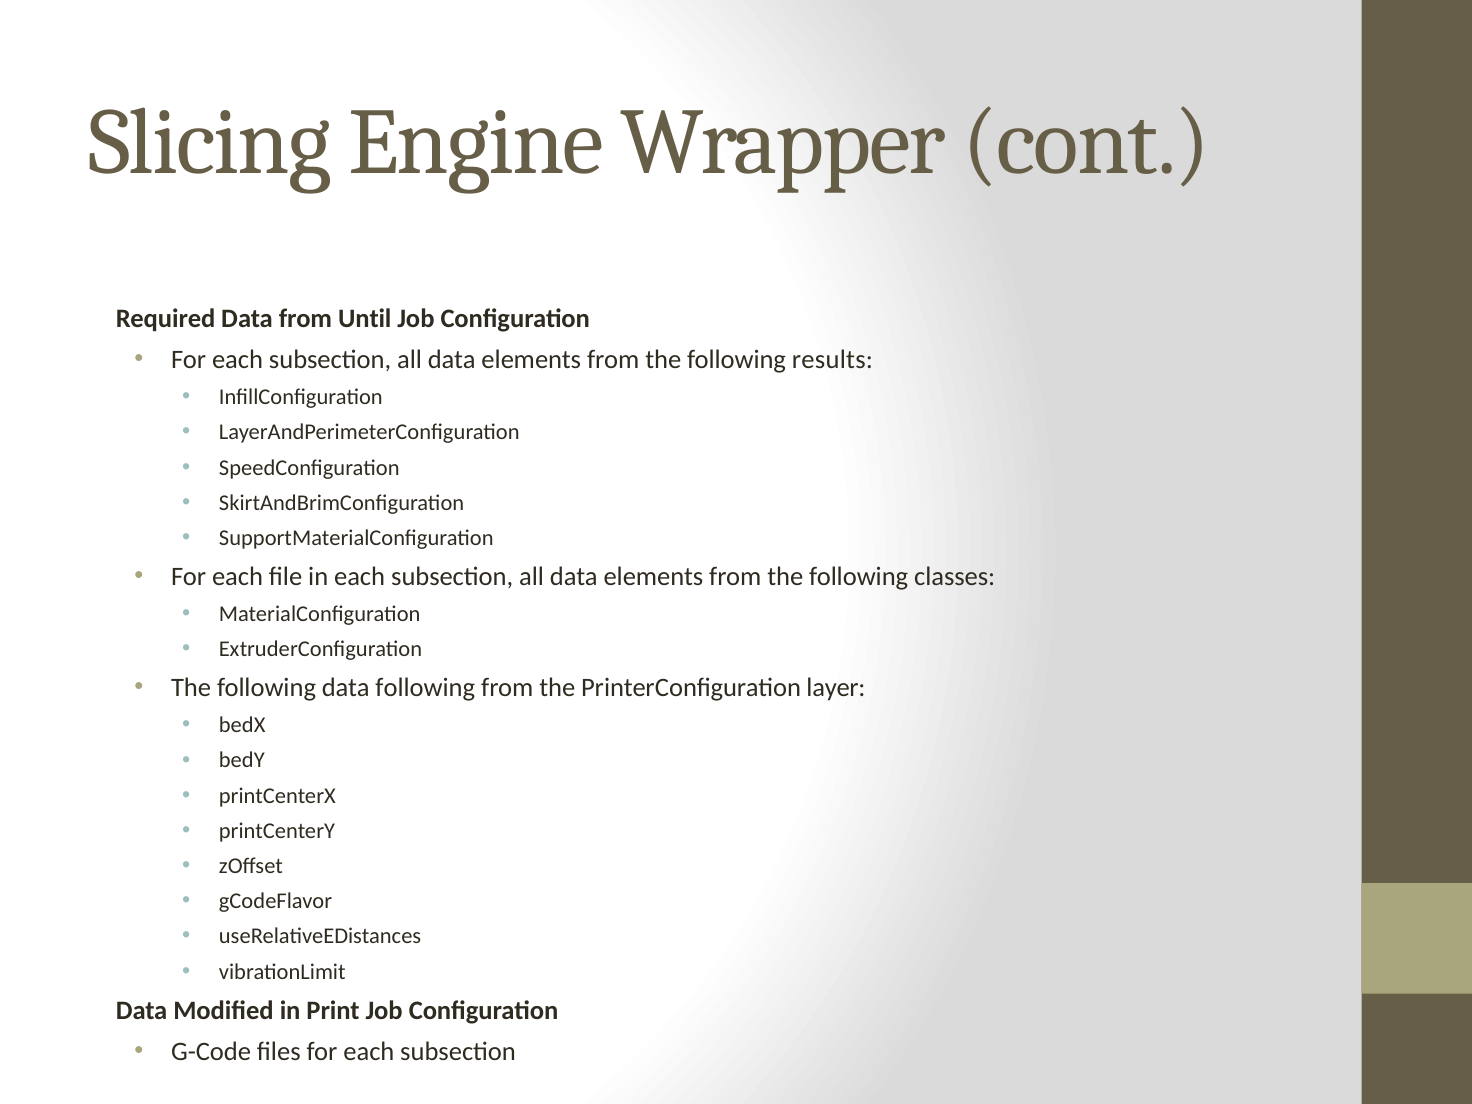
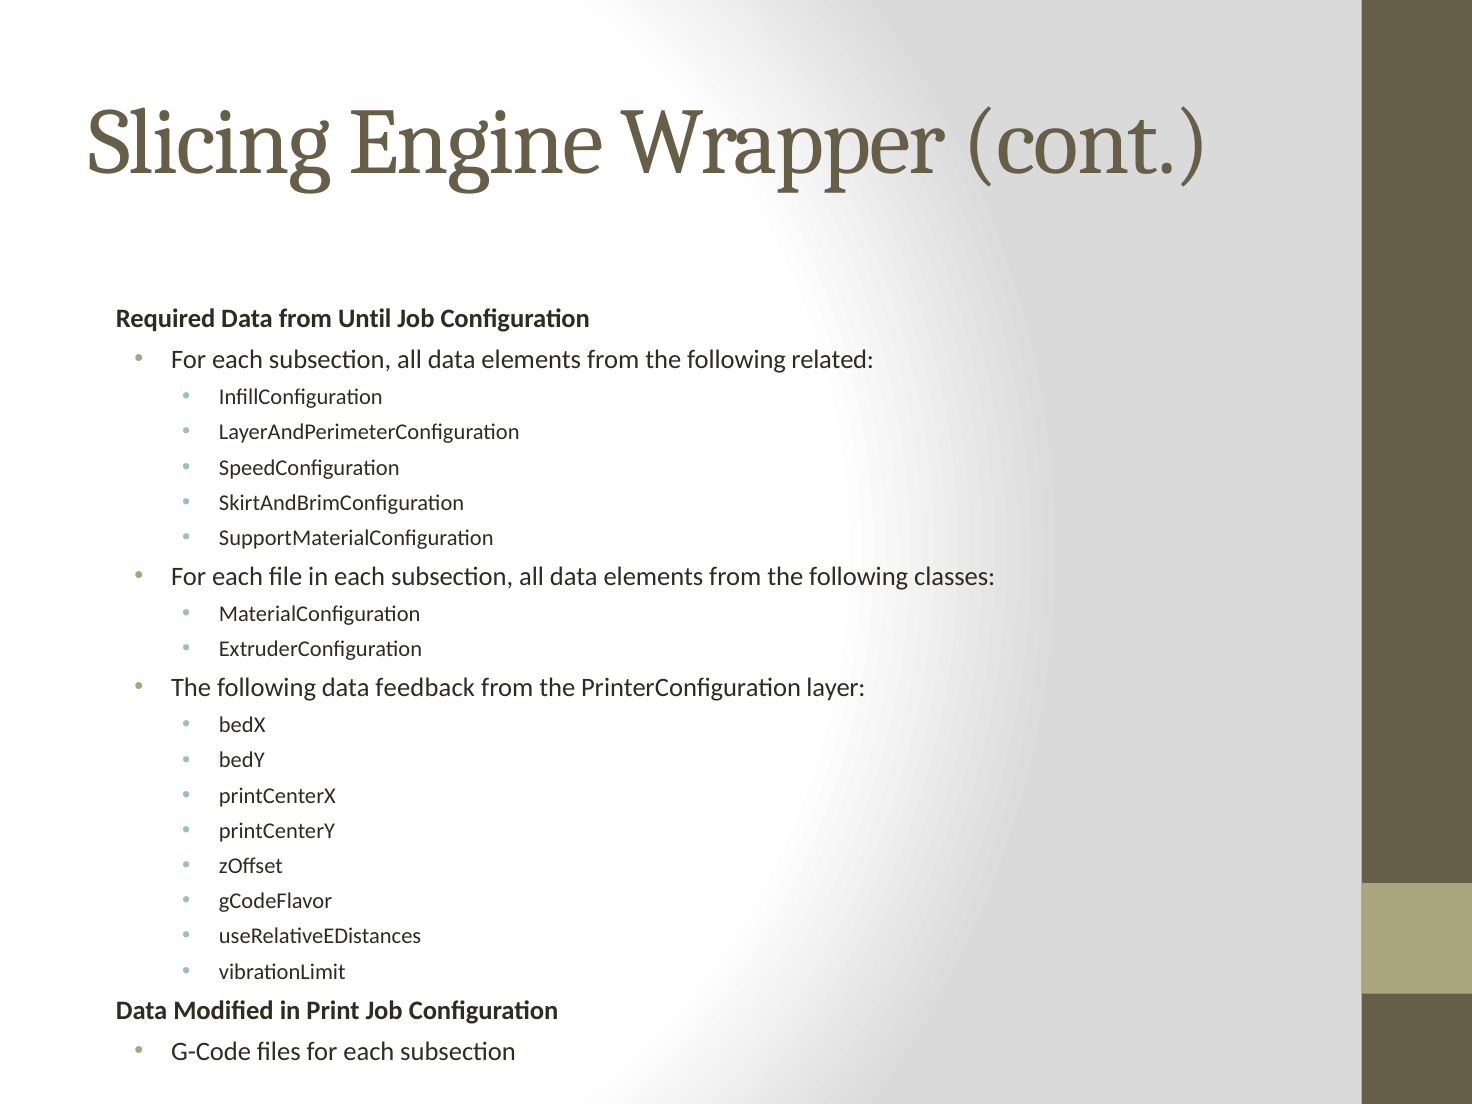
results: results -> related (833, 360)
data following: following -> feedback (425, 688)
